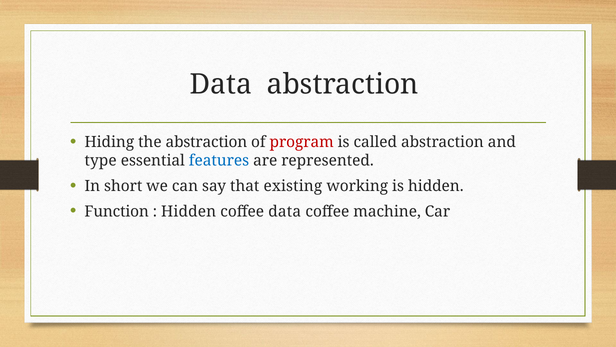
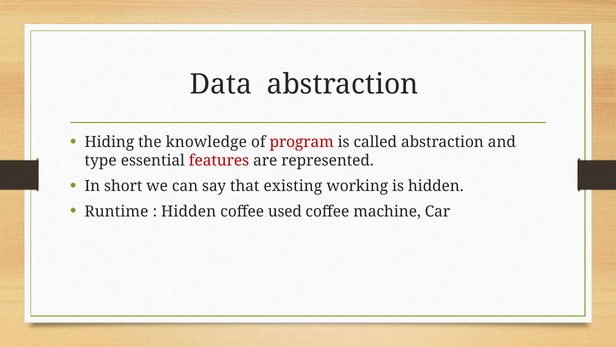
the abstraction: abstraction -> knowledge (206, 142)
features colour: blue -> red (219, 160)
Function: Function -> Runtime (116, 211)
coffee data: data -> used (285, 211)
